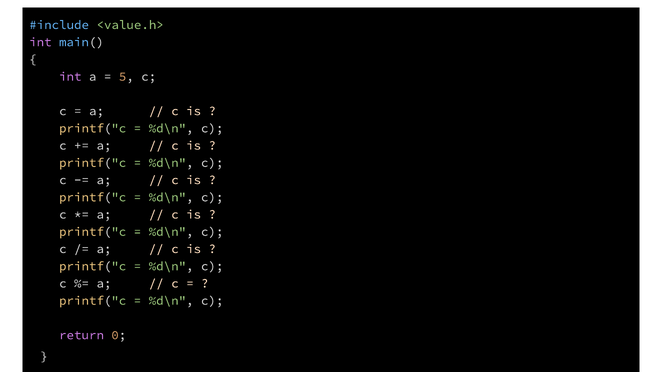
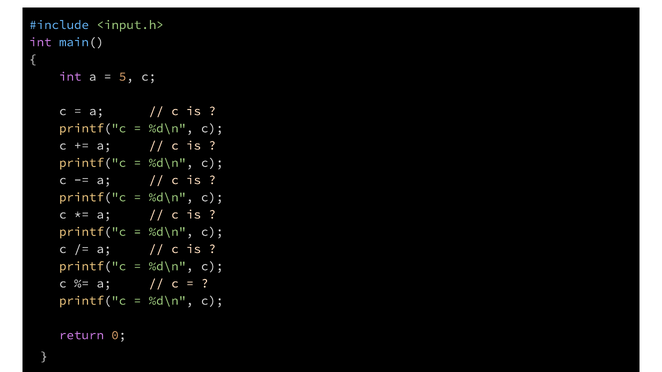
<value.h>: <value.h> -> <input.h> (130, 25)
